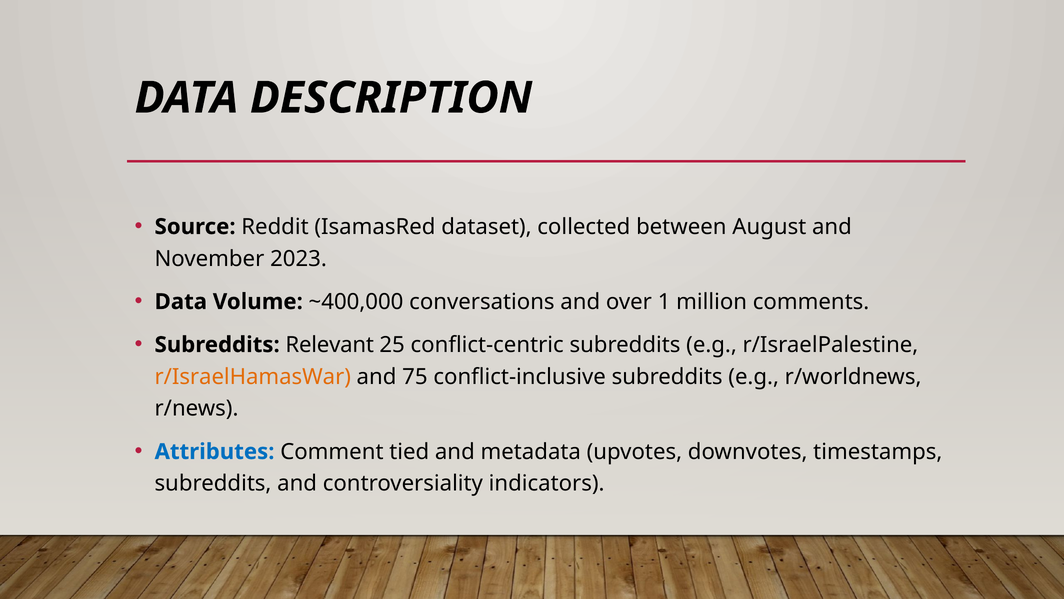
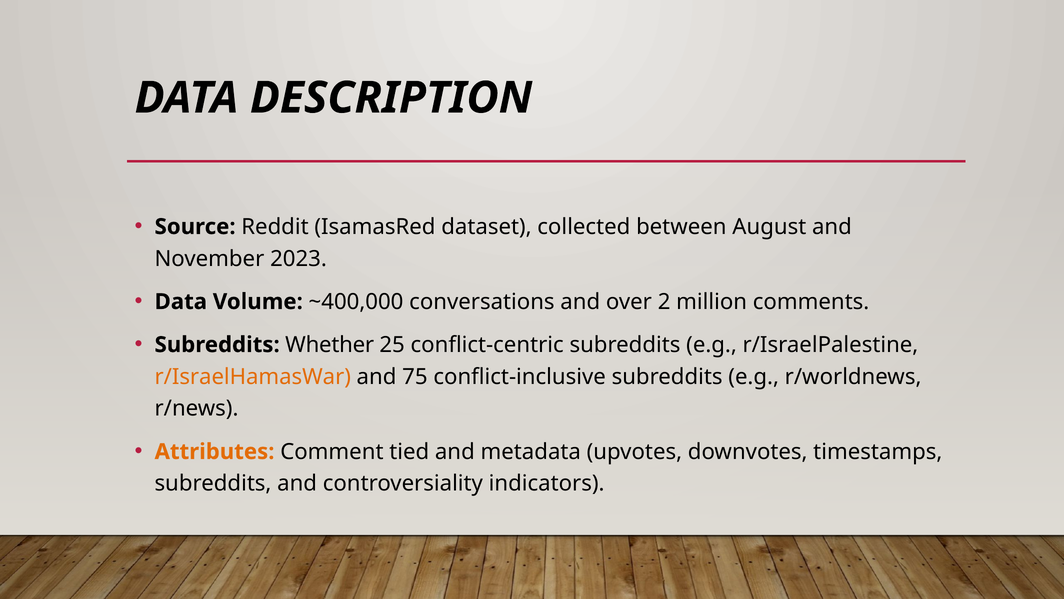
1: 1 -> 2 (664, 301)
Relevant: Relevant -> Whether (330, 344)
Attributes colour: blue -> orange (215, 451)
